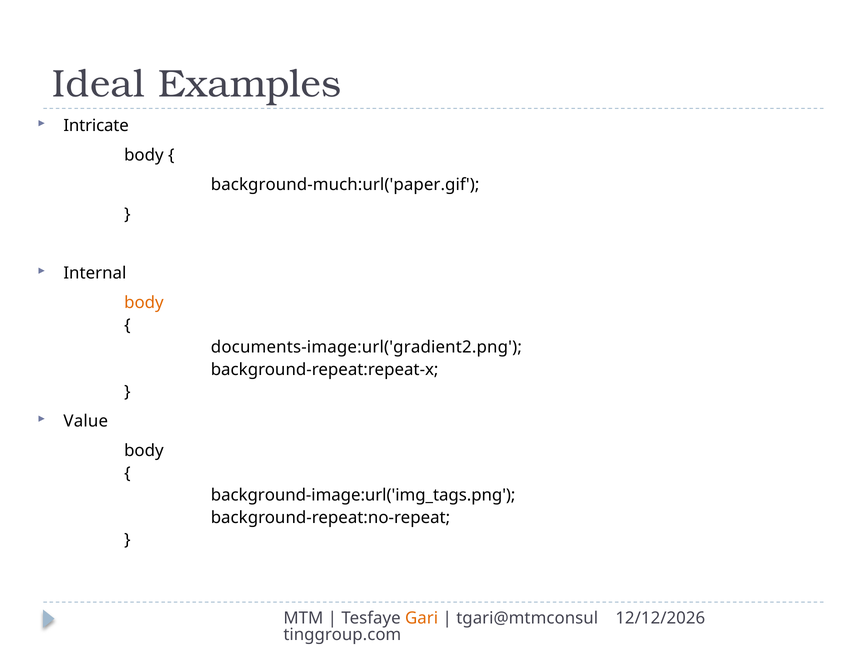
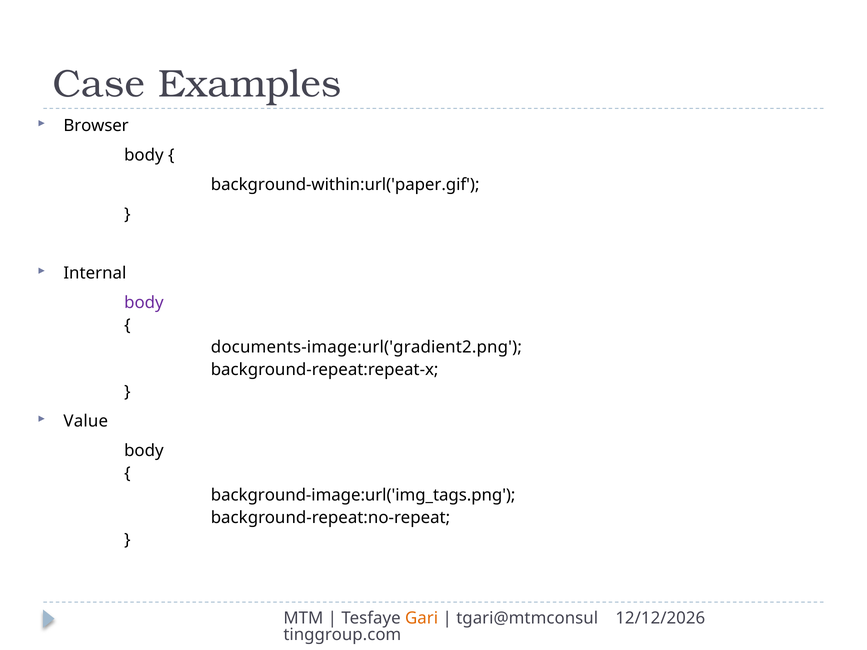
Ideal: Ideal -> Case (99, 84)
Intricate: Intricate -> Browser (96, 126)
background-much:url('paper.gif: background-much:url('paper.gif -> background-within:url('paper.gif (345, 185)
body colour: orange -> purple (144, 303)
